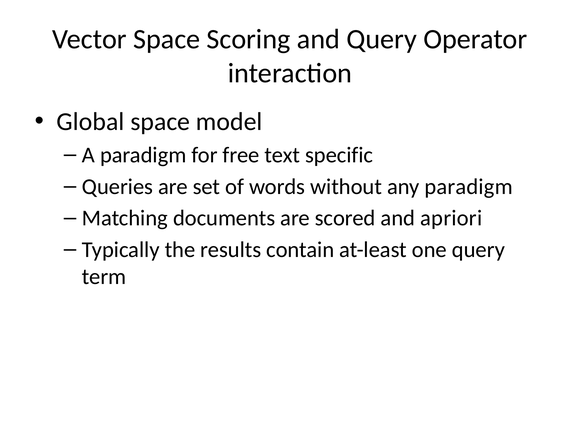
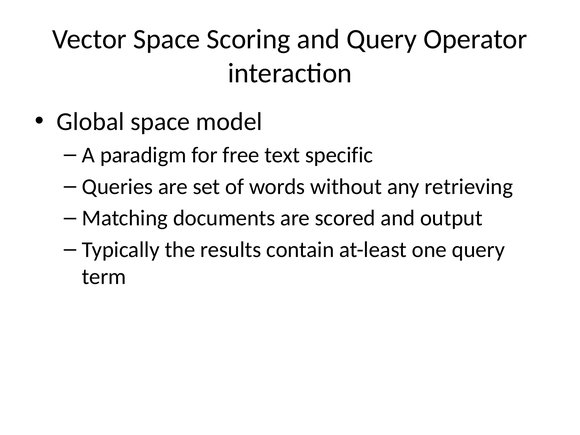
any paradigm: paradigm -> retrieving (469, 187)
apriori: apriori -> output (451, 218)
